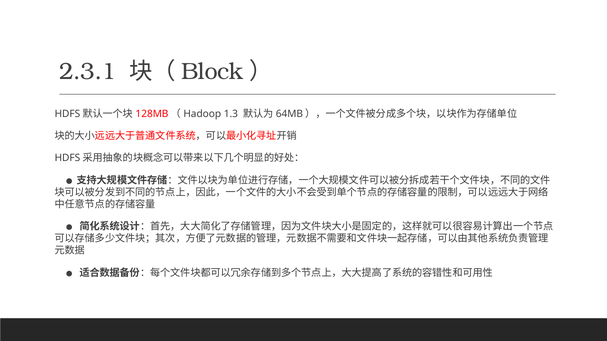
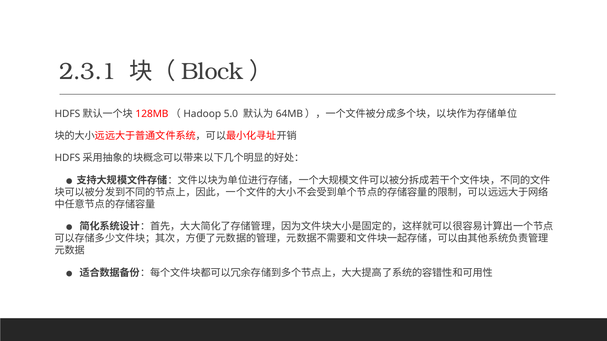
1.3: 1.3 -> 5.0 (231, 114)
